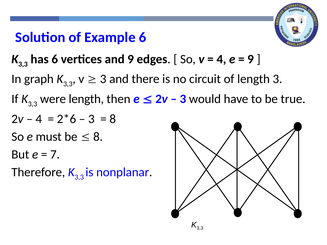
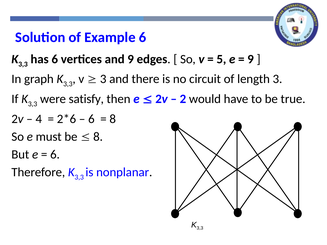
4: 4 -> 5 (221, 59)
were length: length -> satisfy (86, 99)
3: 3 -> 2 (183, 99)
3: 3 -> 6 (91, 119)
7: 7 -> 6 (55, 155)
